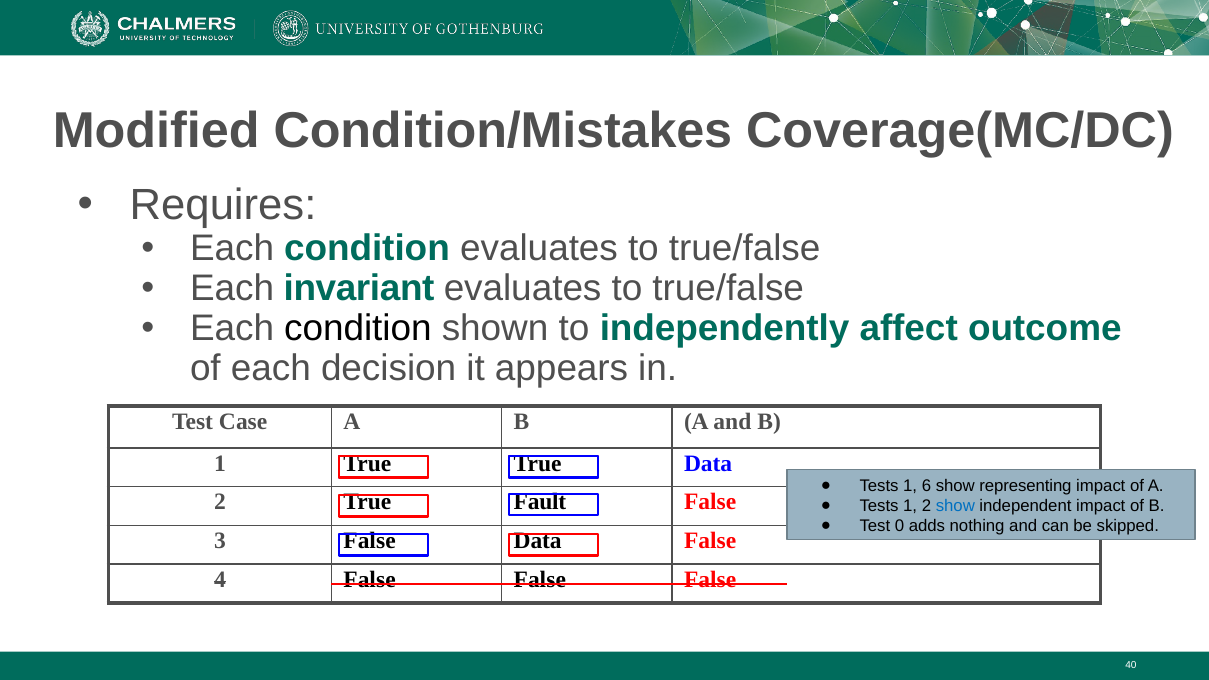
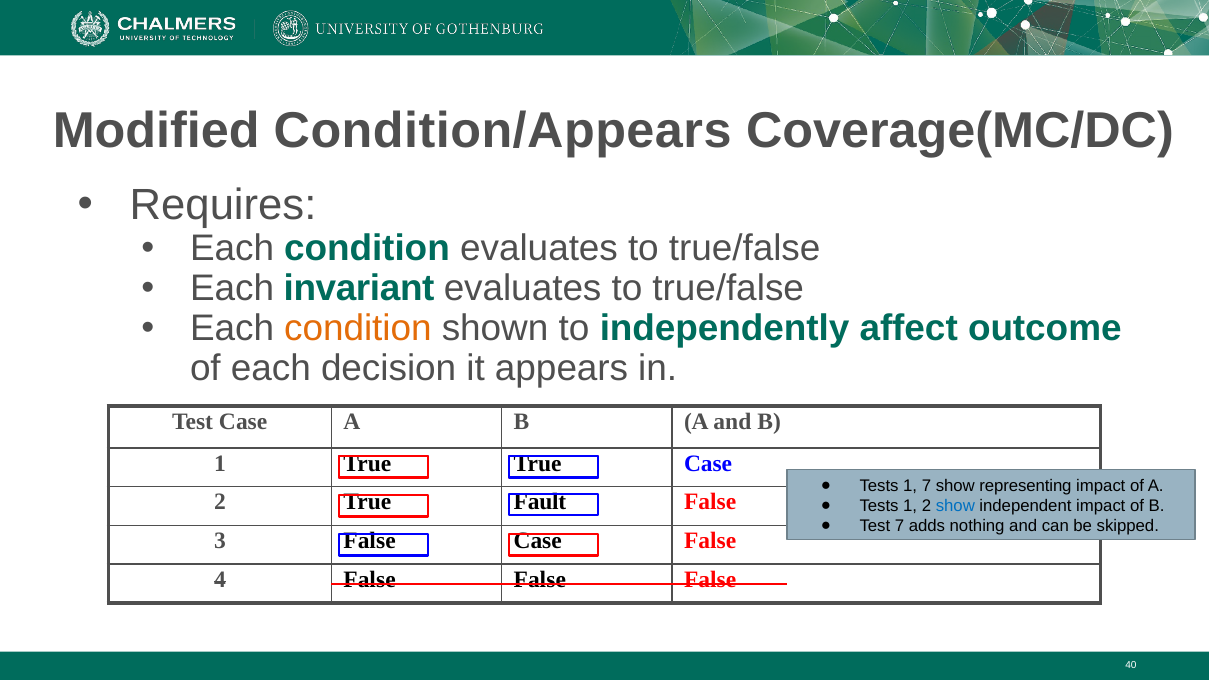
Condition/Mistakes: Condition/Mistakes -> Condition/Appears (503, 131)
condition colour: black -> orange (358, 328)
True Data: Data -> Case (708, 463)
1 6: 6 -> 7 (927, 486)
Test 0: 0 -> 7 (900, 526)
False Data: Data -> Case (538, 541)
